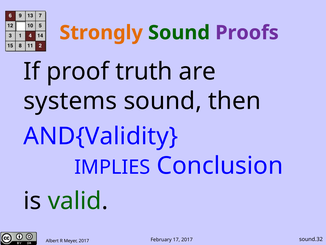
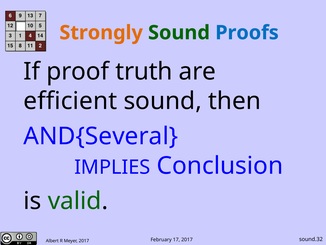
Proofs colour: purple -> blue (247, 33)
systems: systems -> efficient (70, 101)
AND{Validity: AND{Validity -> AND{Several (101, 136)
